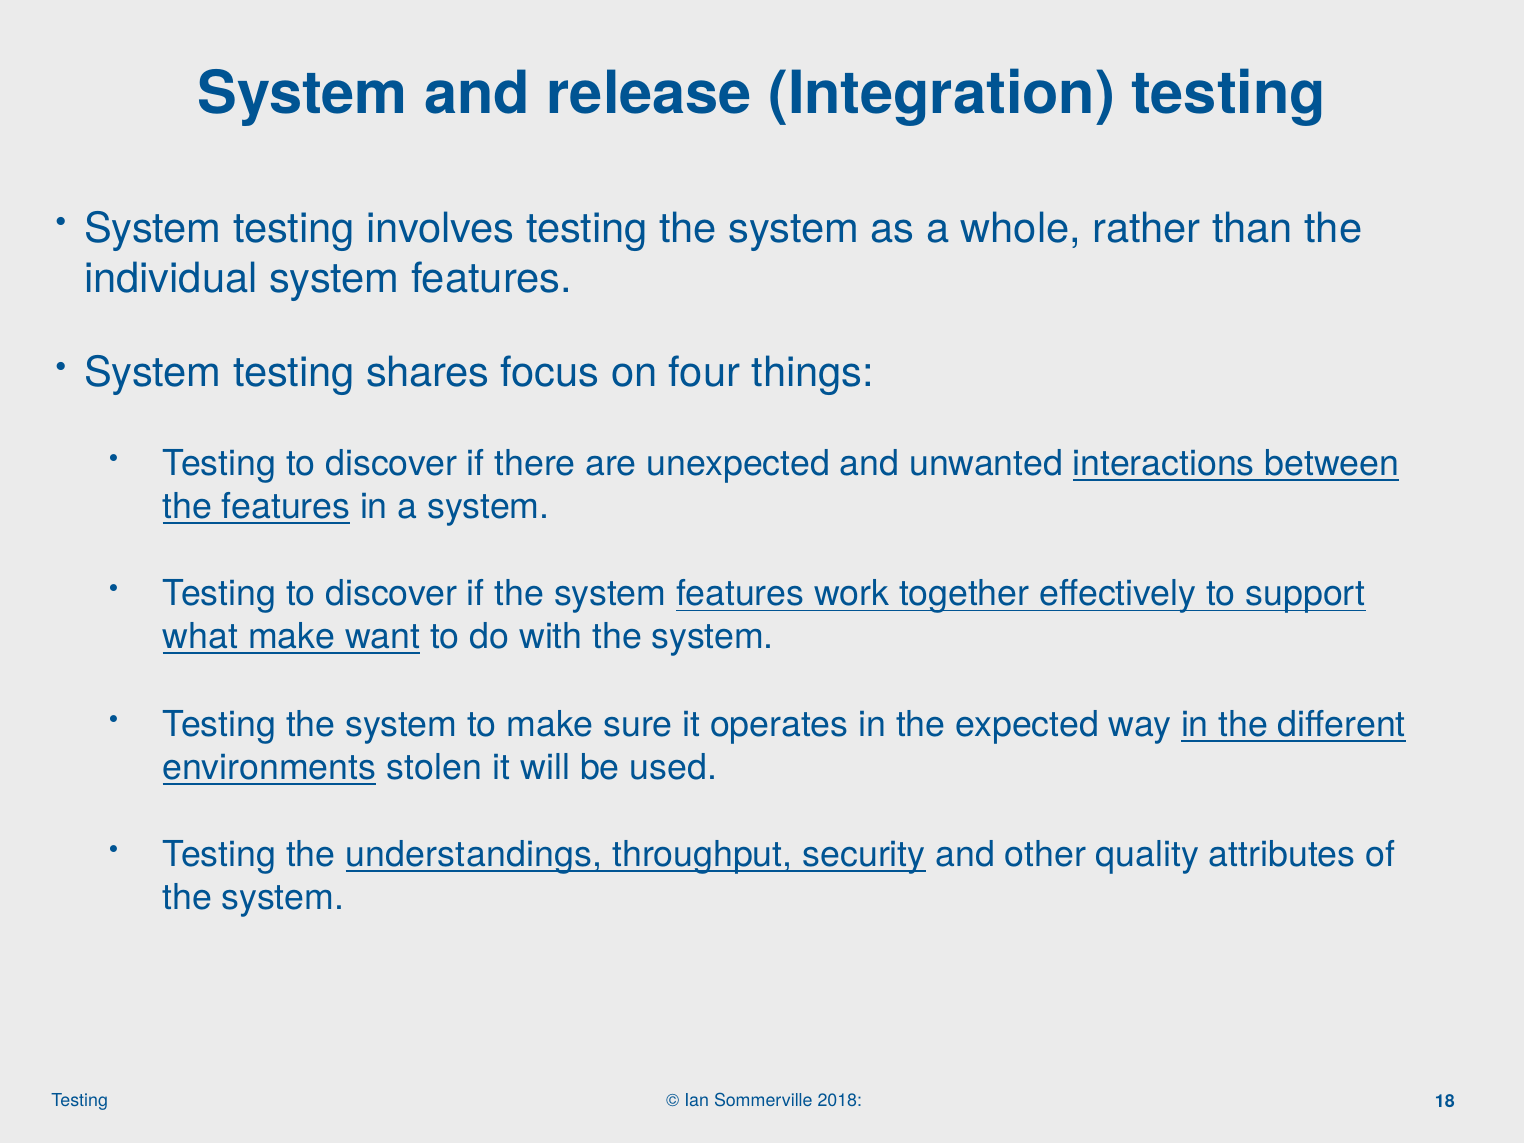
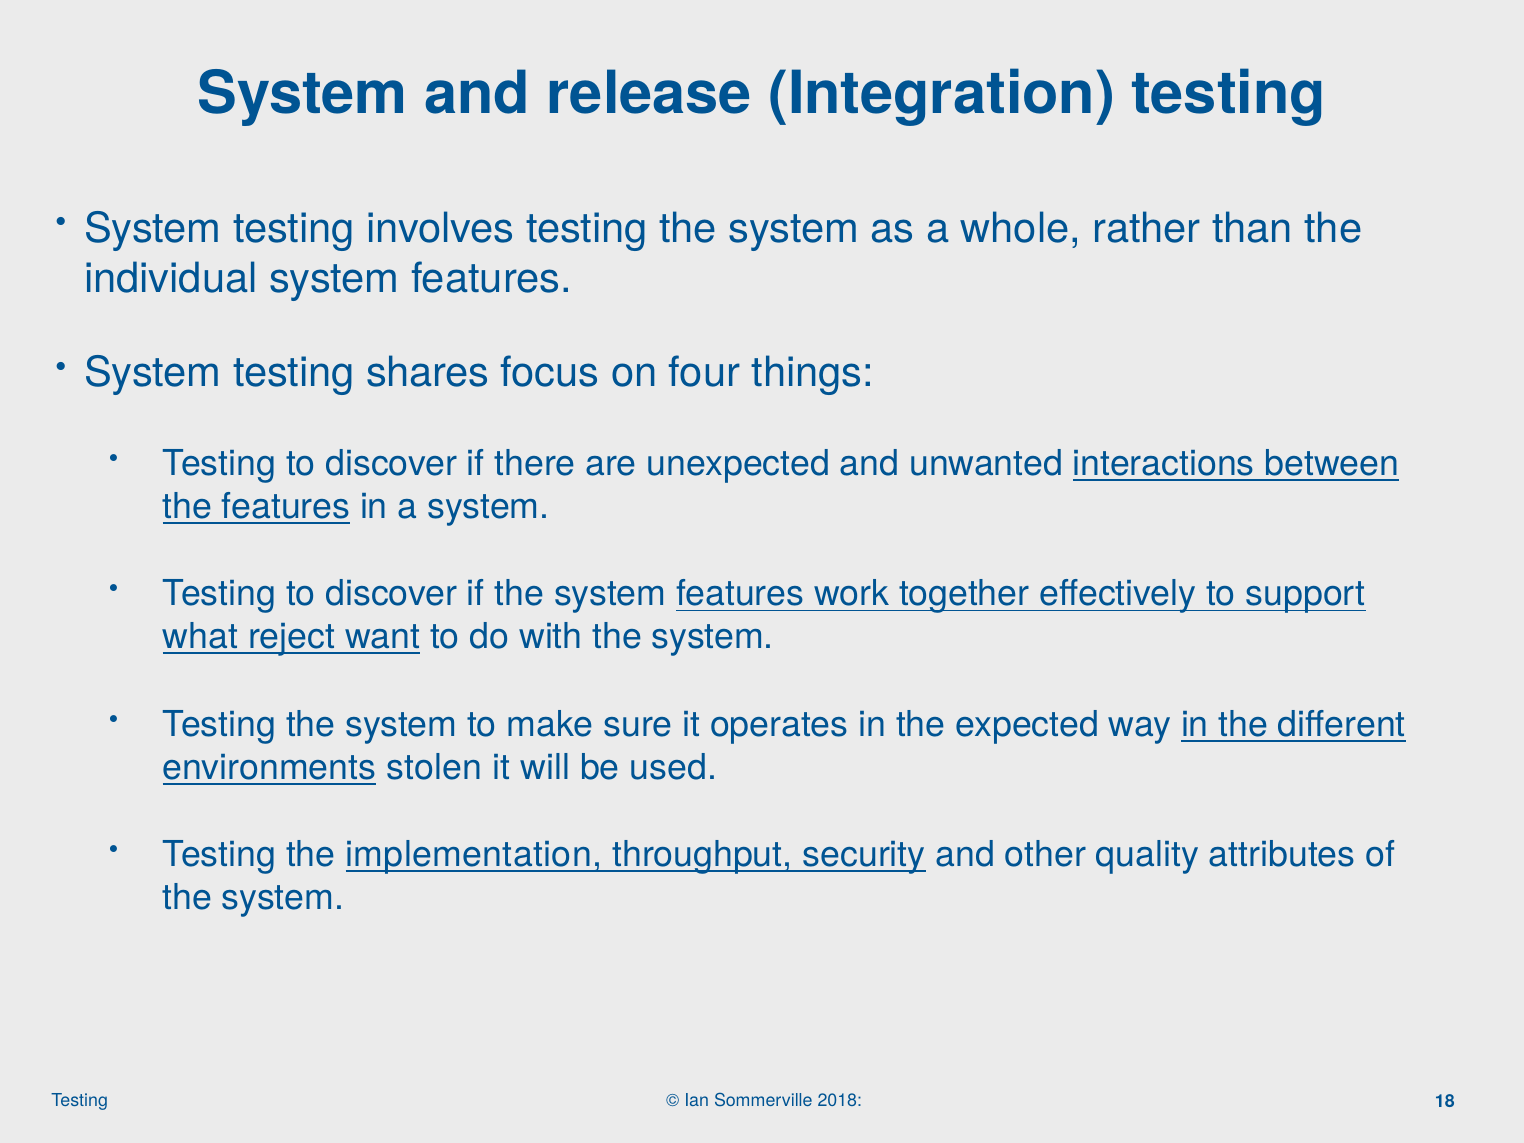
what make: make -> reject (292, 637)
understandings: understandings -> implementation (474, 855)
